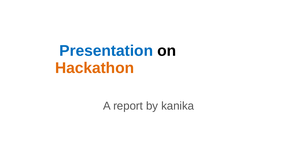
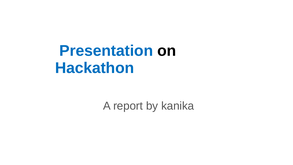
Hackathon colour: orange -> blue (95, 68)
